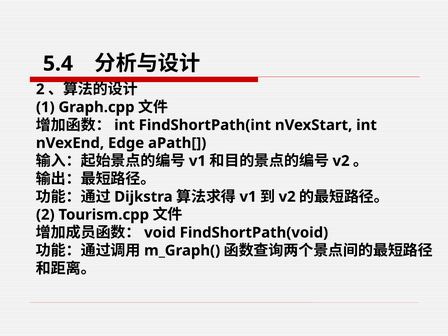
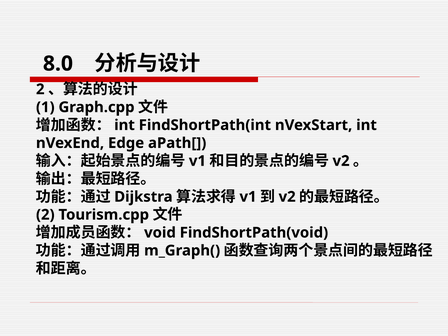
5.4: 5.4 -> 8.0 (58, 64)
